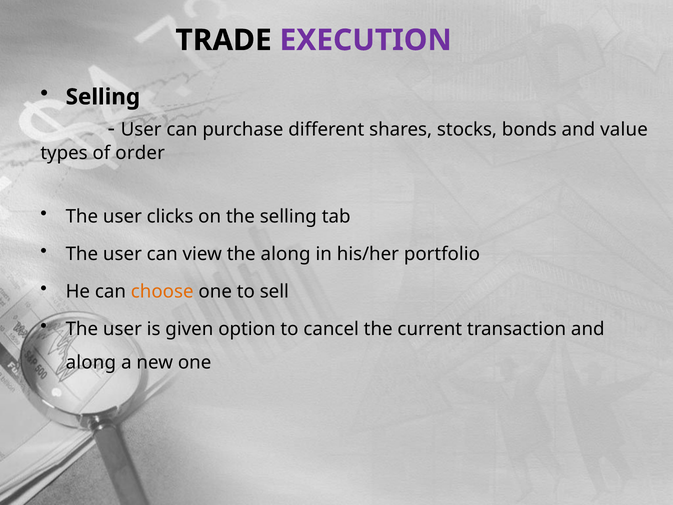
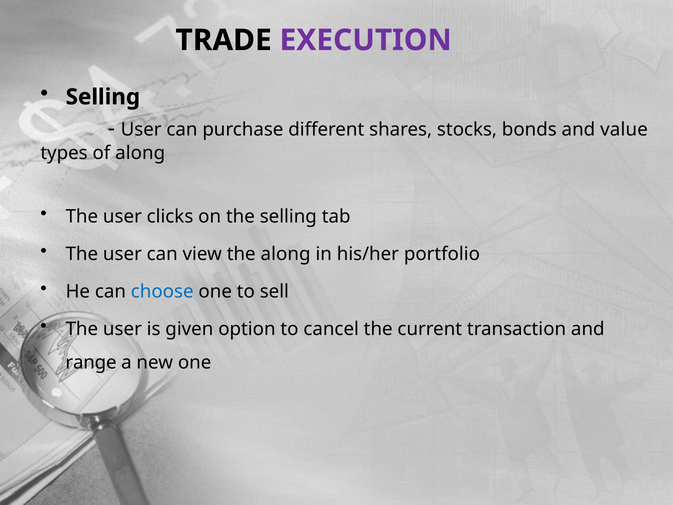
of order: order -> along (140, 153)
choose colour: orange -> blue (162, 291)
along: along -> range (91, 362)
